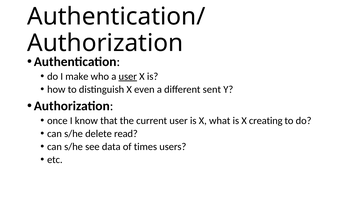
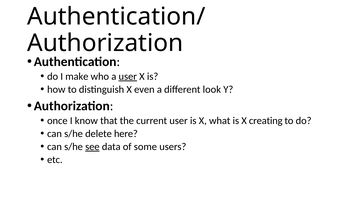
sent: sent -> look (212, 90)
read: read -> here (126, 134)
see underline: none -> present (92, 147)
times: times -> some (145, 147)
